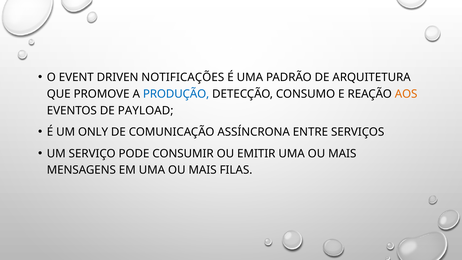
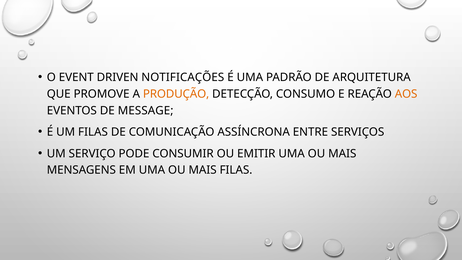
PRODUÇÃO colour: blue -> orange (176, 94)
PAYLOAD: PAYLOAD -> MESSAGE (146, 111)
UM ONLY: ONLY -> FILAS (93, 132)
